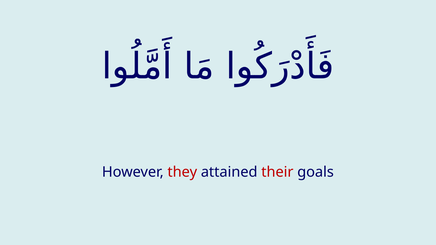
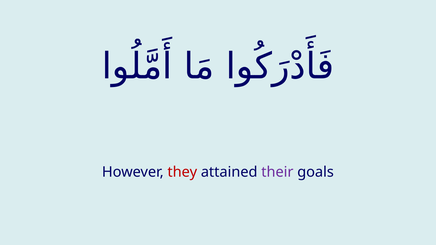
their colour: red -> purple (277, 172)
